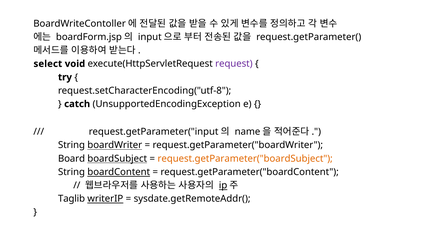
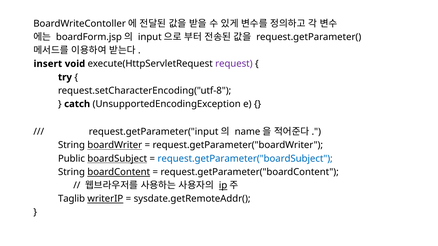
select: select -> insert (48, 64)
Board: Board -> Public (71, 159)
request.getParameter("boardSubject colour: orange -> blue (245, 159)
